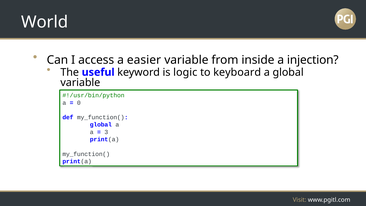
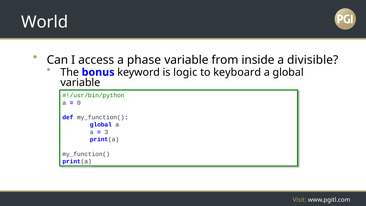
easier: easier -> phase (144, 60)
injection: injection -> divisible (313, 60)
useful: useful -> bonus (98, 72)
